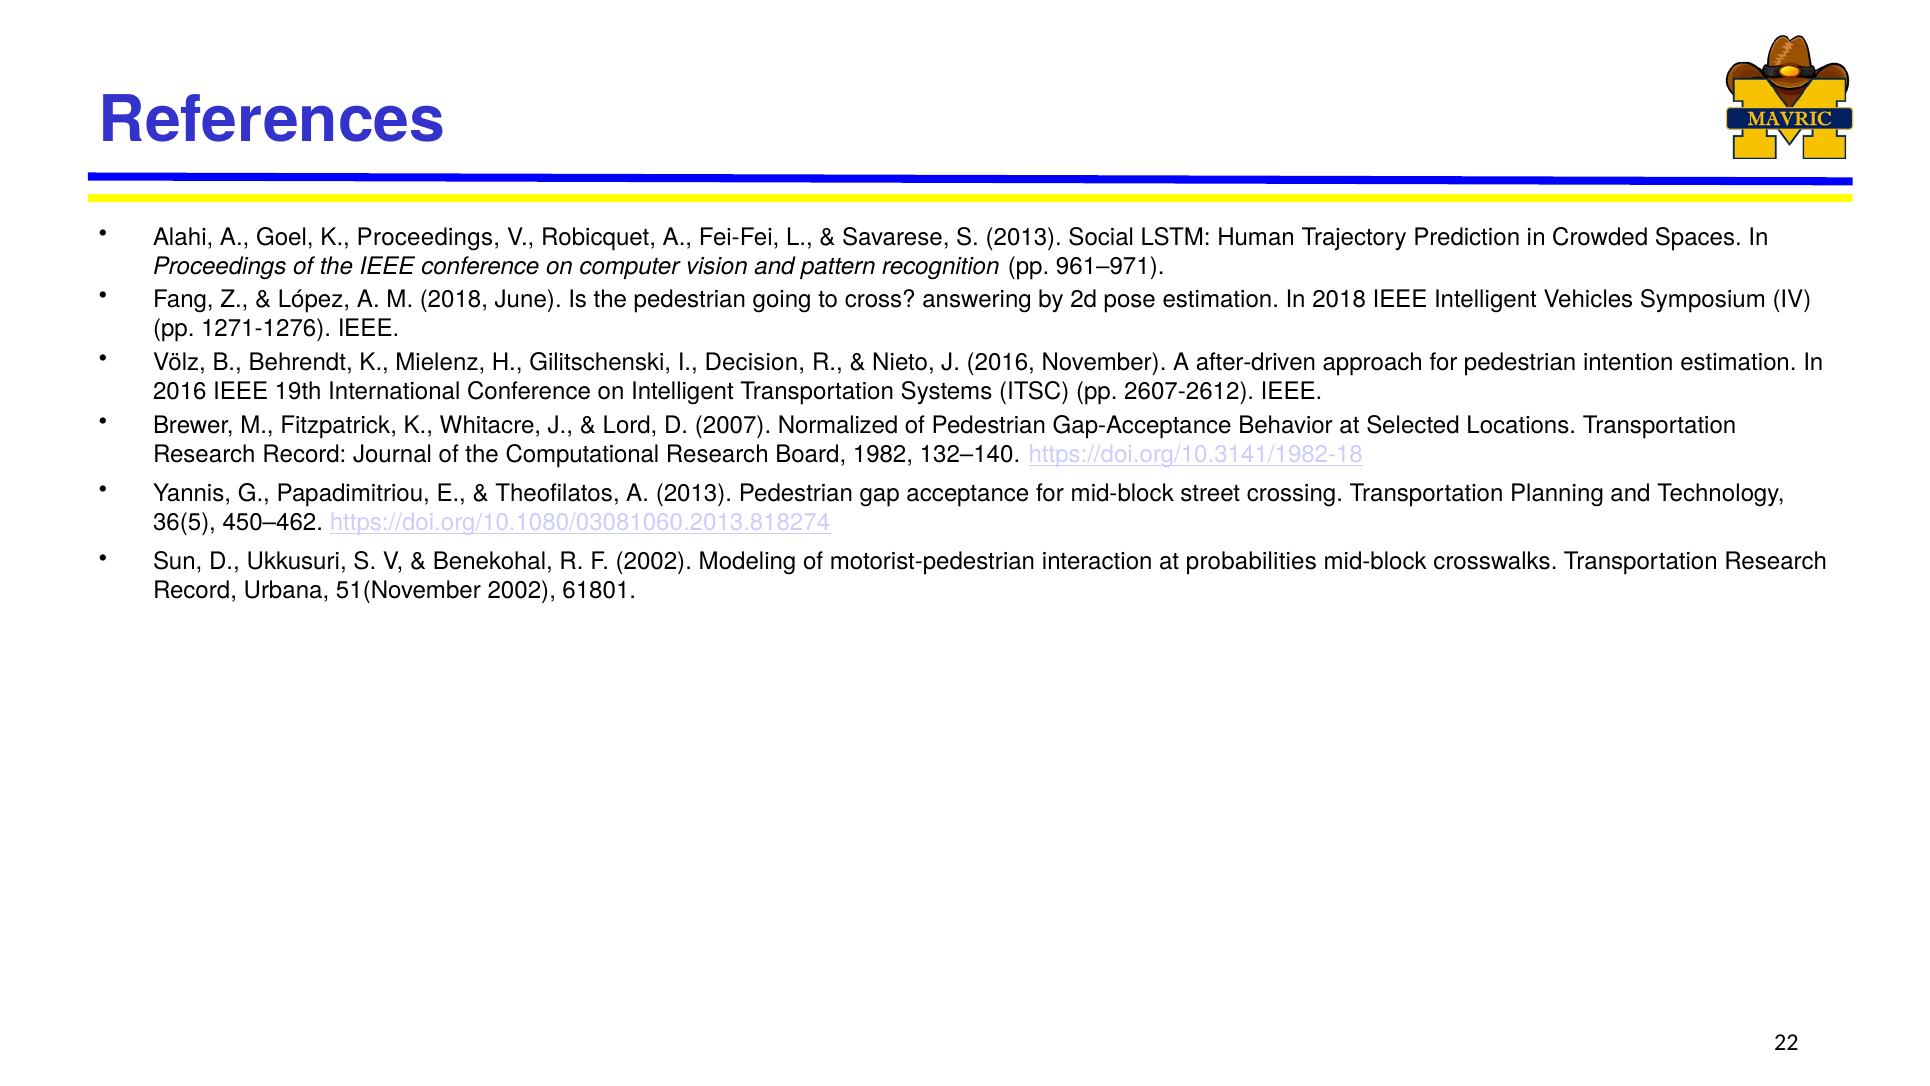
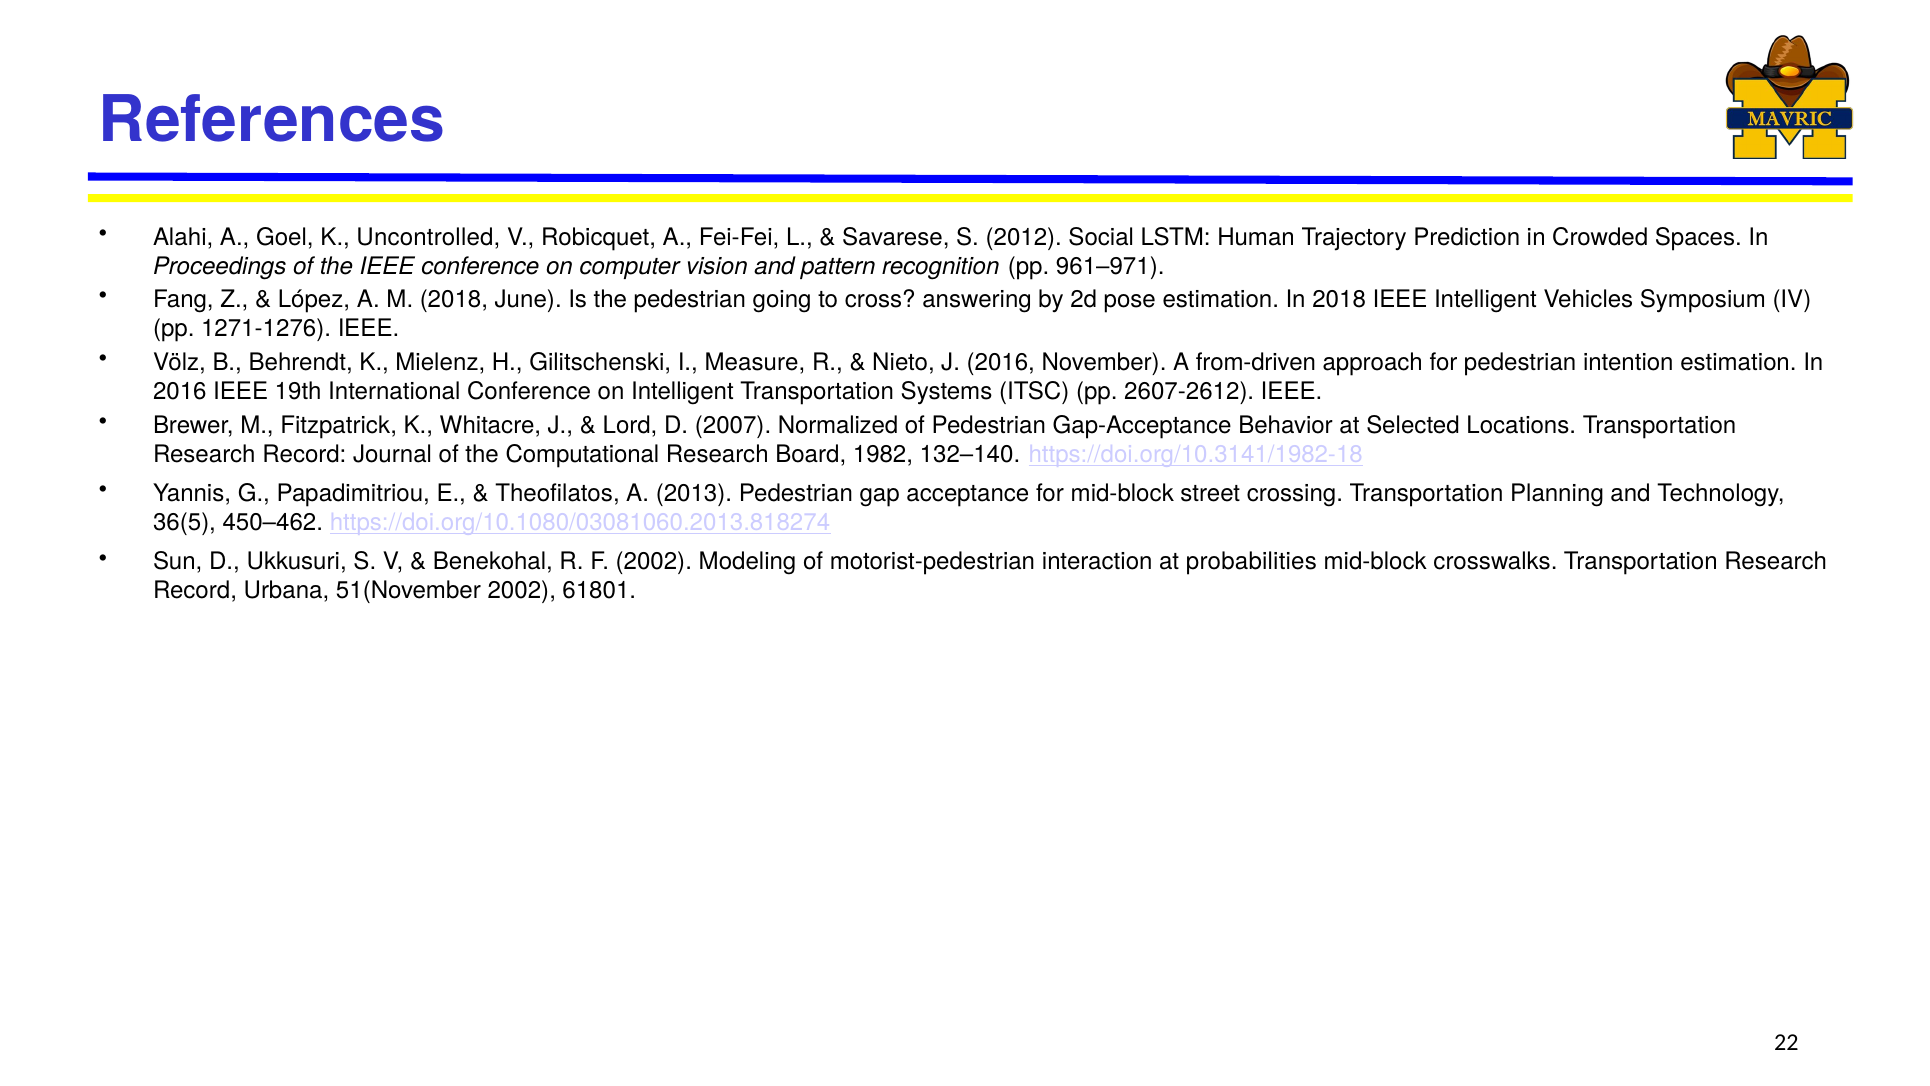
K Proceedings: Proceedings -> Uncontrolled (428, 237)
S 2013: 2013 -> 2012 (1024, 237)
Decision: Decision -> Measure (755, 363)
after-driven: after-driven -> from-driven (1256, 363)
